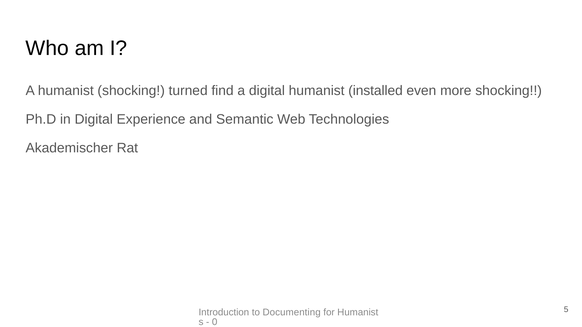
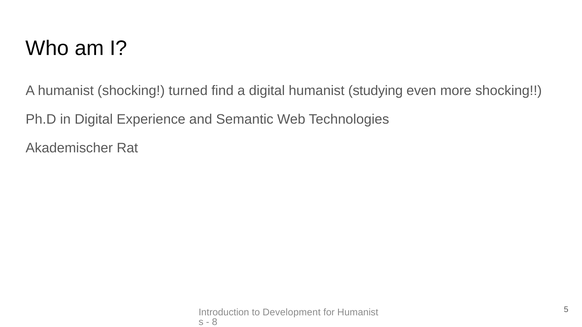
installed: installed -> studying (376, 91)
Documenting: Documenting -> Development (292, 313)
0: 0 -> 8 (215, 323)
